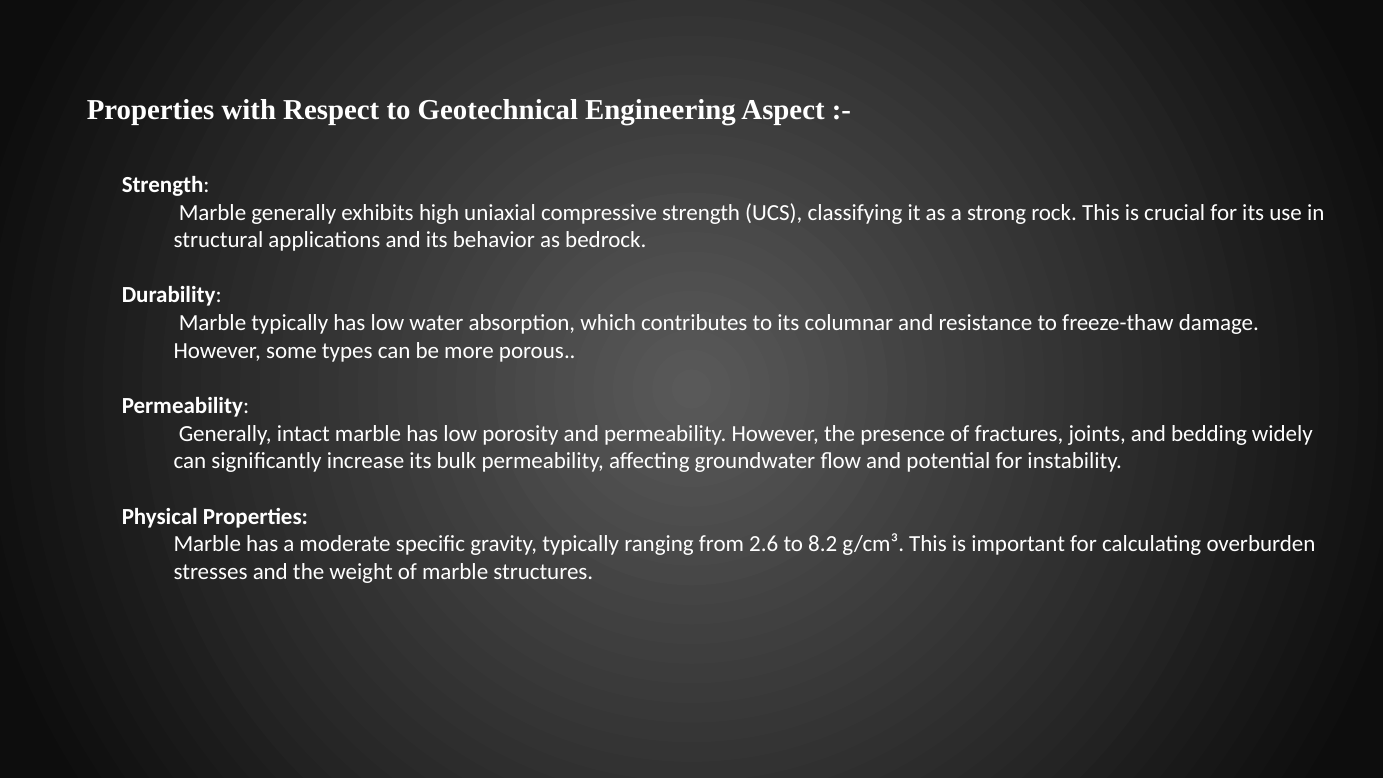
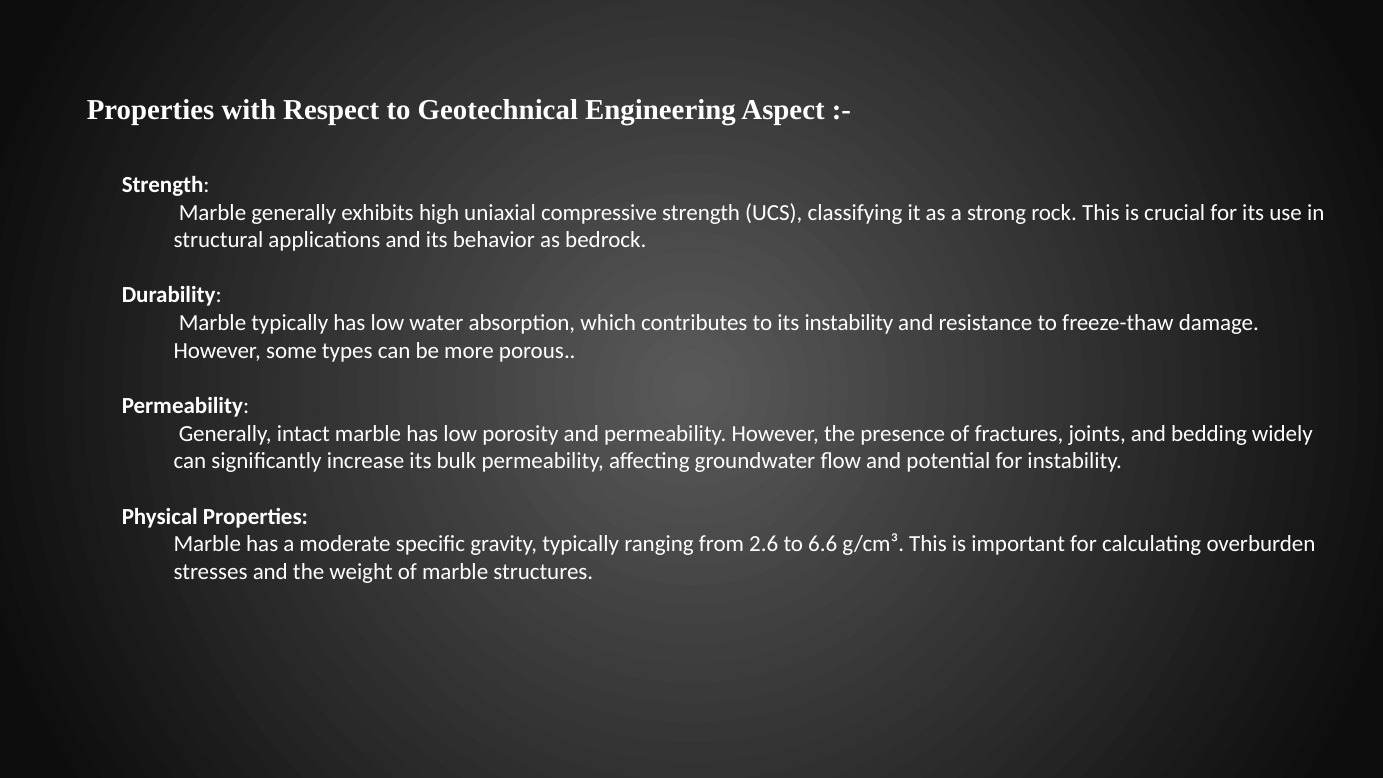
its columnar: columnar -> instability (849, 323)
8.2: 8.2 -> 6.6 (823, 544)
